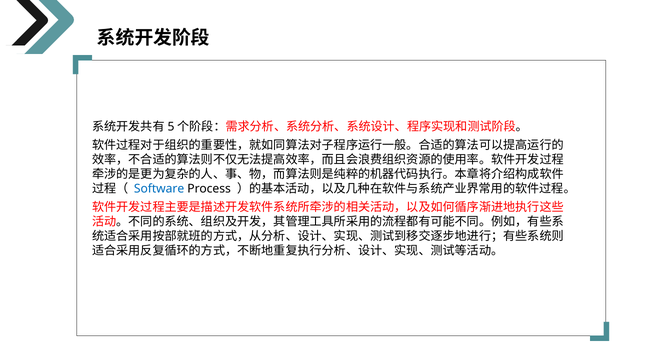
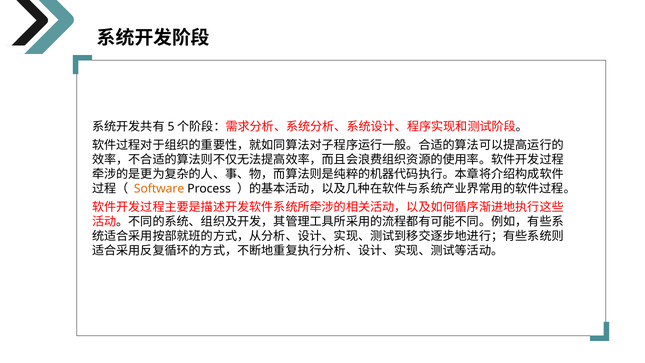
Software colour: blue -> orange (159, 189)
